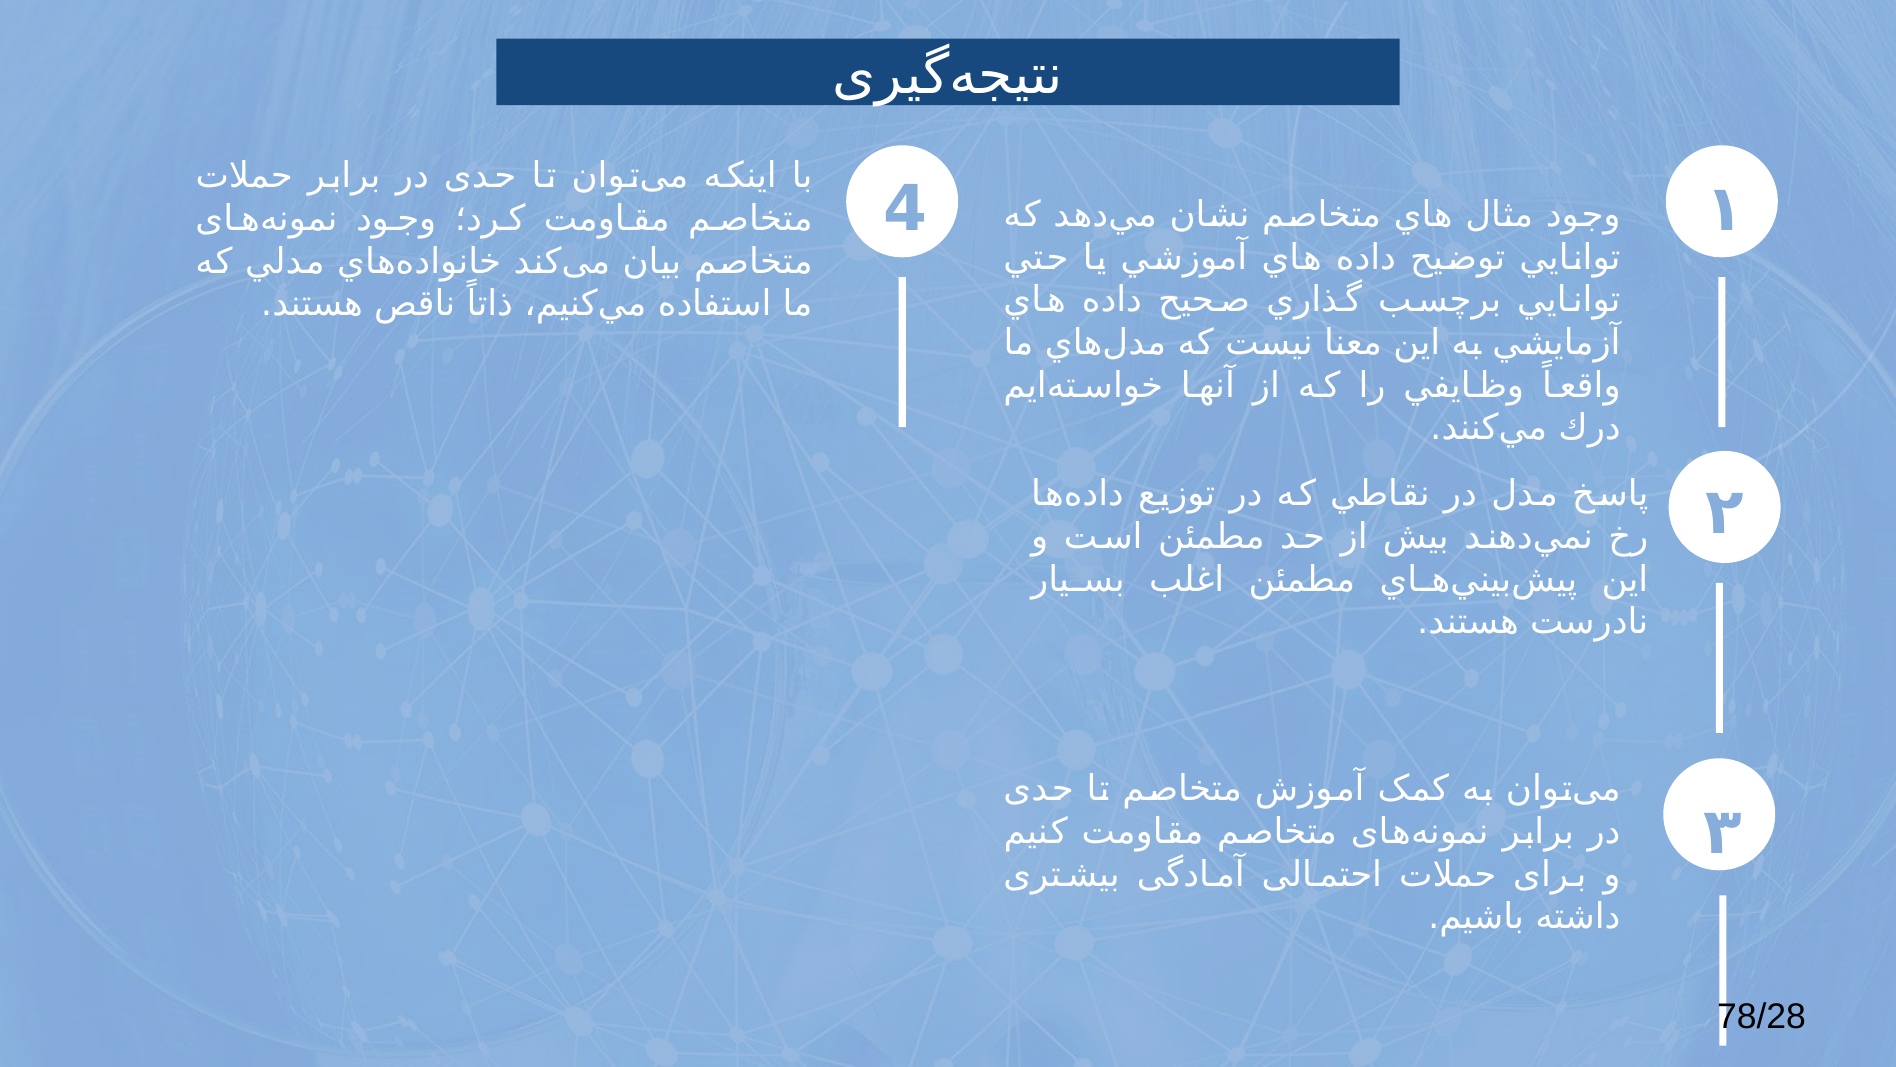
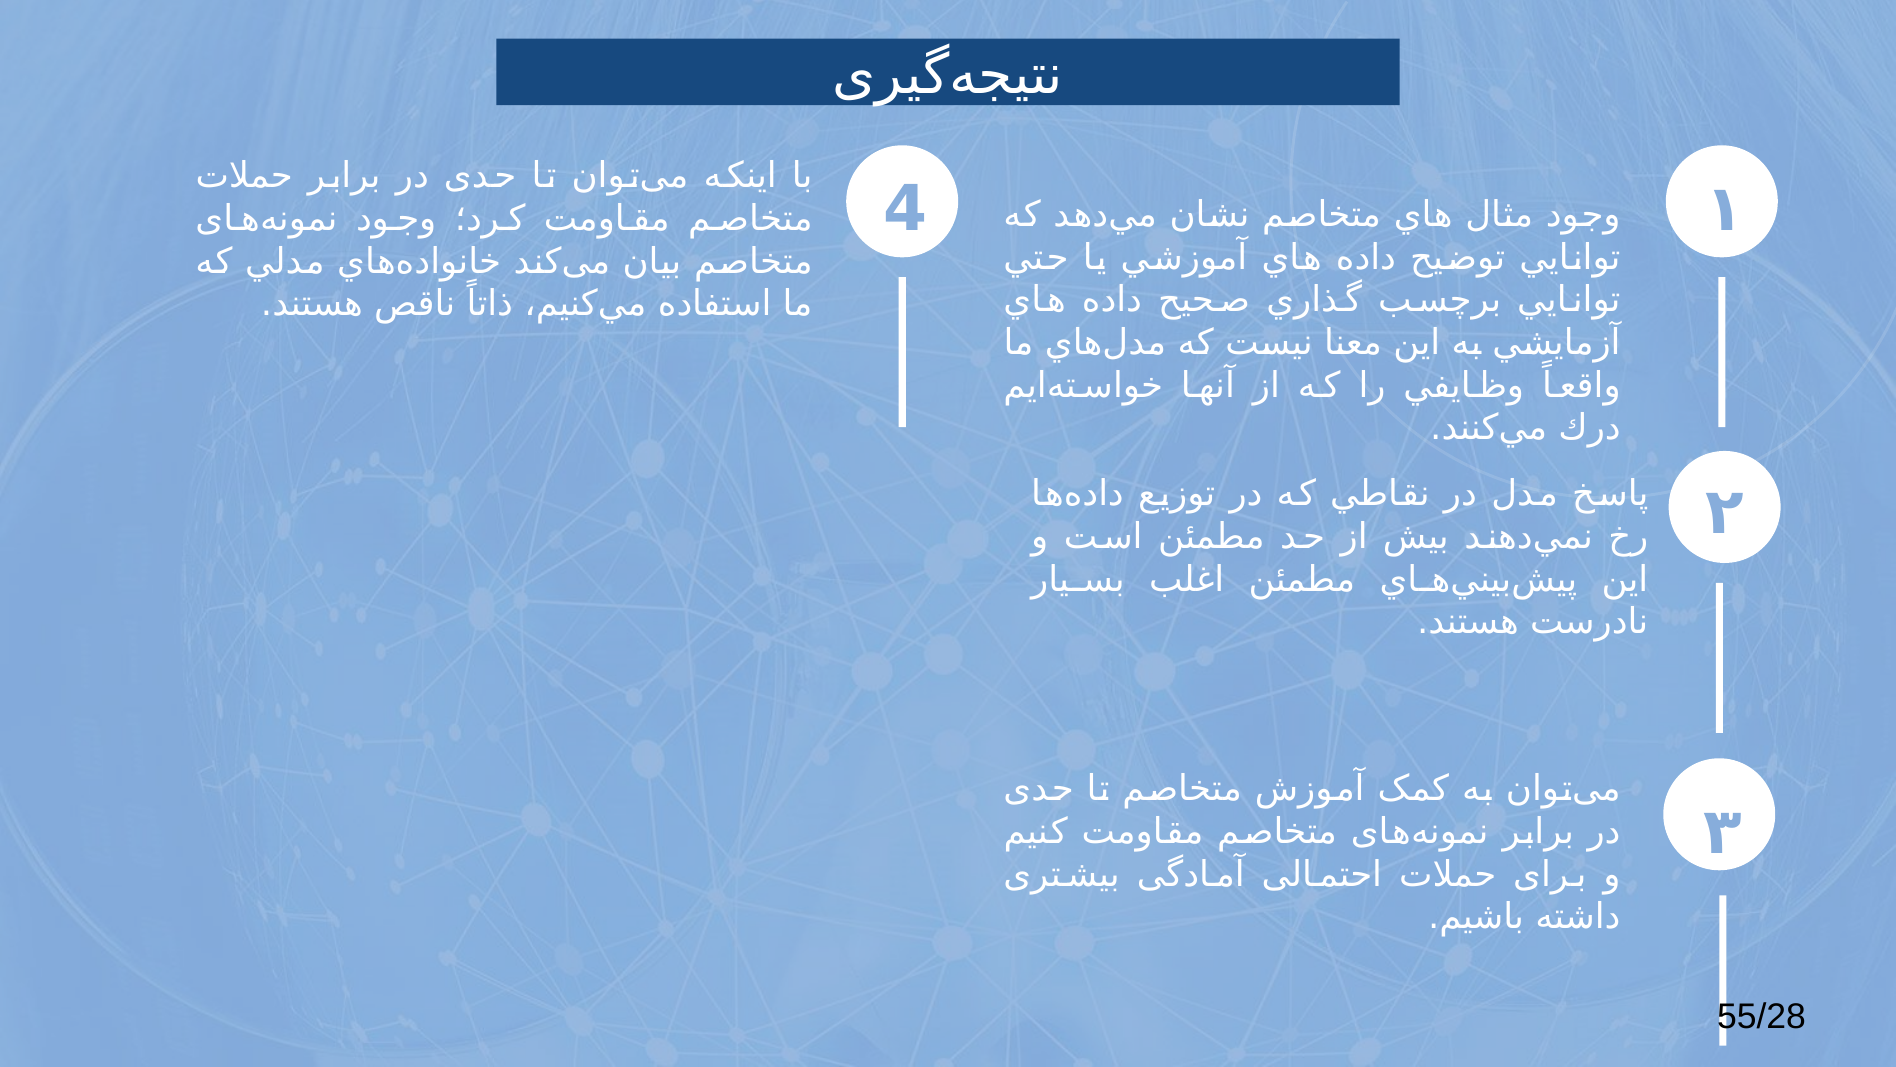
78/28: 78/28 -> 55/28 (1761, 1016)
